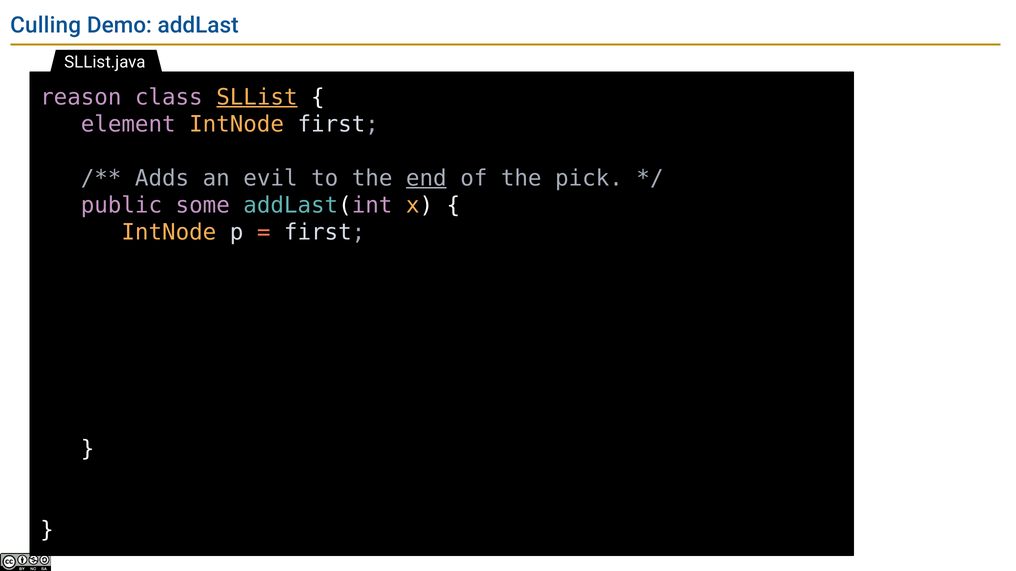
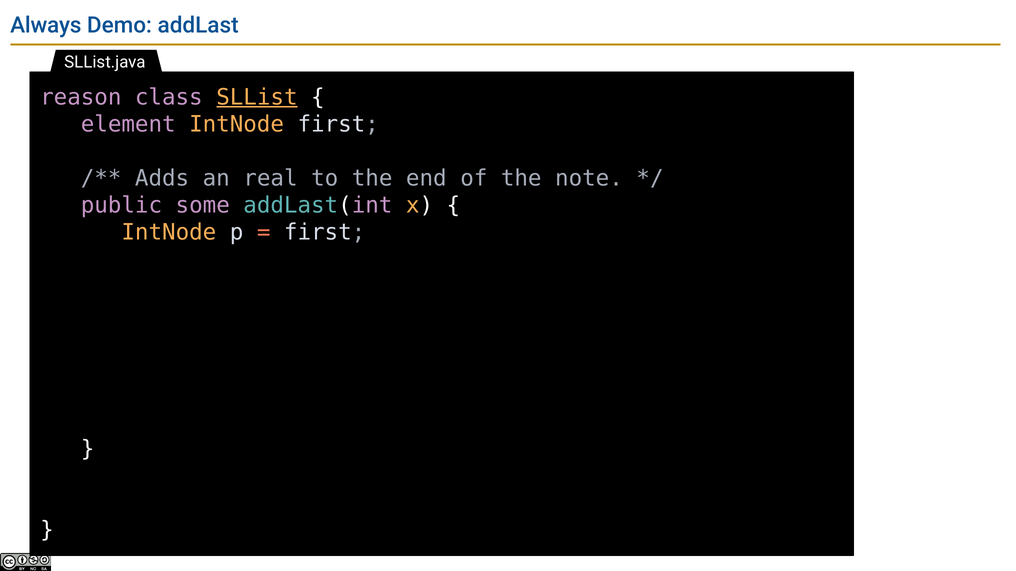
Culling: Culling -> Always (46, 25)
evil: evil -> real (270, 178)
end underline: present -> none (426, 178)
pick: pick -> note (589, 178)
